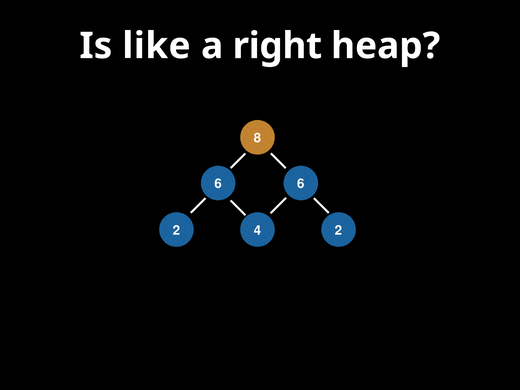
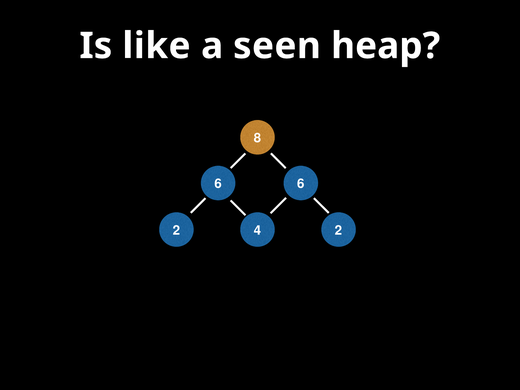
right: right -> seen (277, 46)
